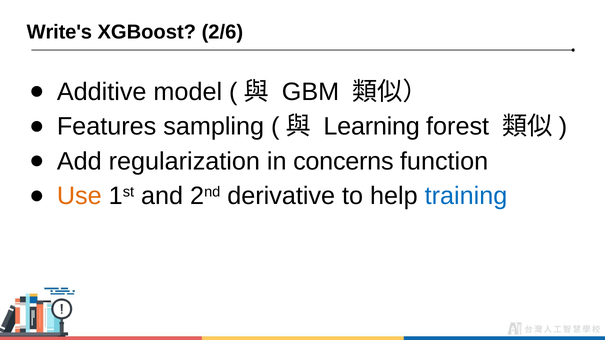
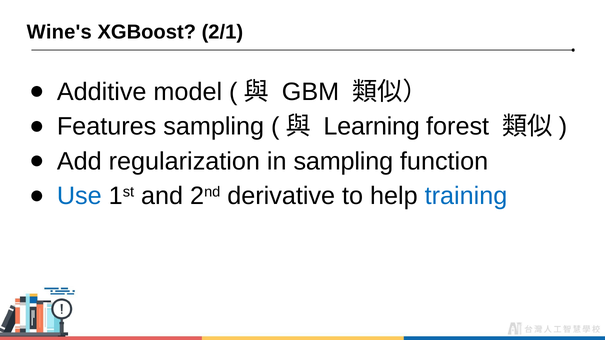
Write's: Write's -> Wine's (59, 32)
2/6: 2/6 -> 2/1 (222, 32)
in concerns: concerns -> sampling (343, 162)
Use colour: orange -> blue (79, 196)
